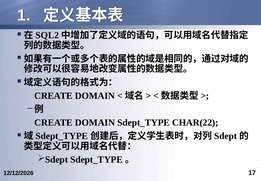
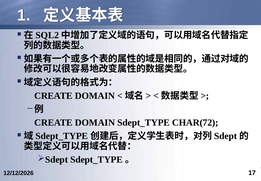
CHAR(22: CHAR(22 -> CHAR(72 (195, 122)
